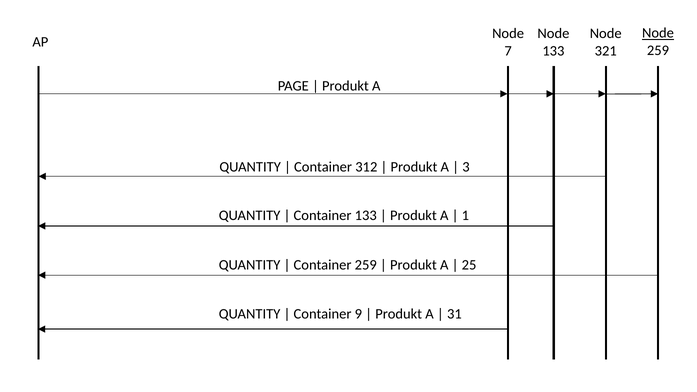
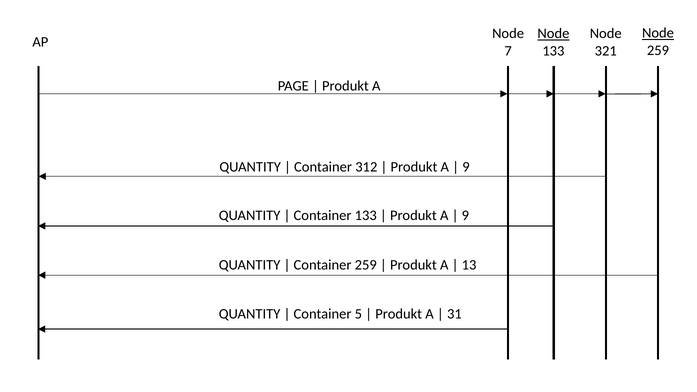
Node underline: none -> present (553, 34)
3: 3 -> 9 (466, 167)
1: 1 -> 9 (465, 216)
25: 25 -> 13 (469, 265)
9: 9 -> 5 (358, 314)
